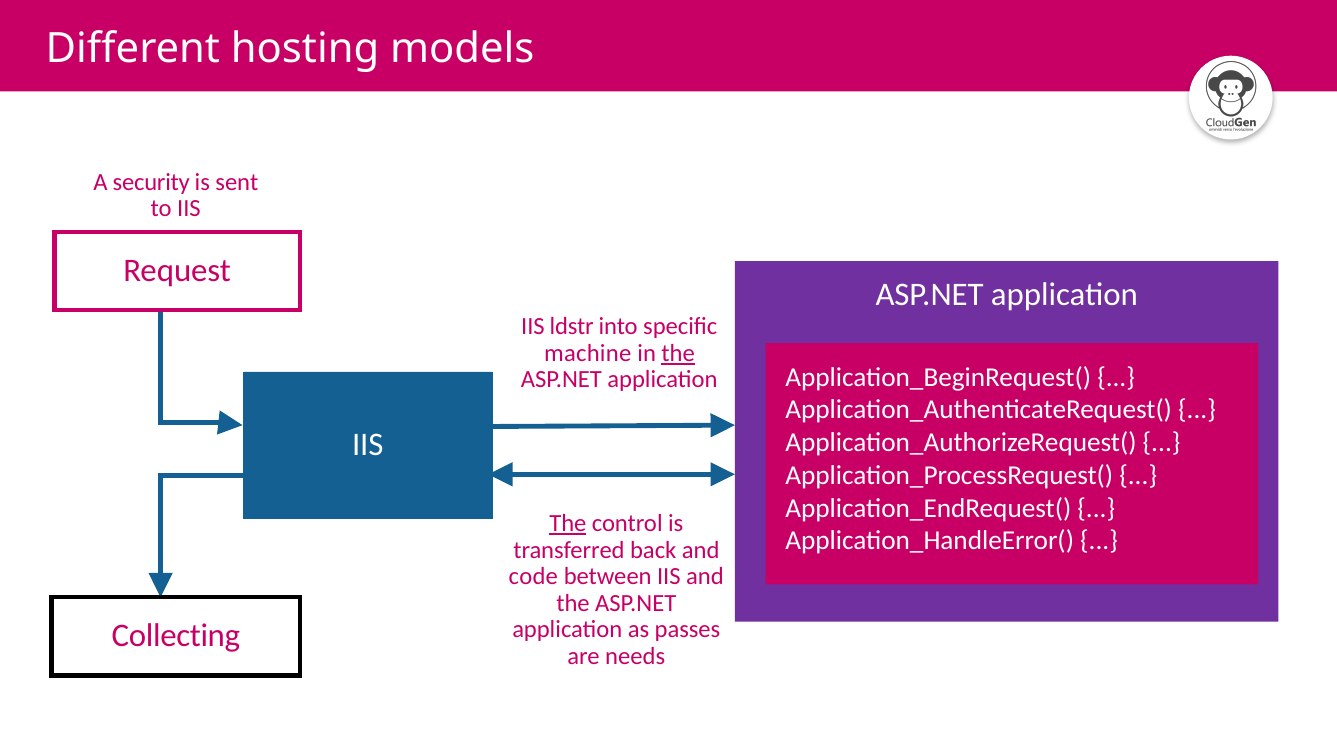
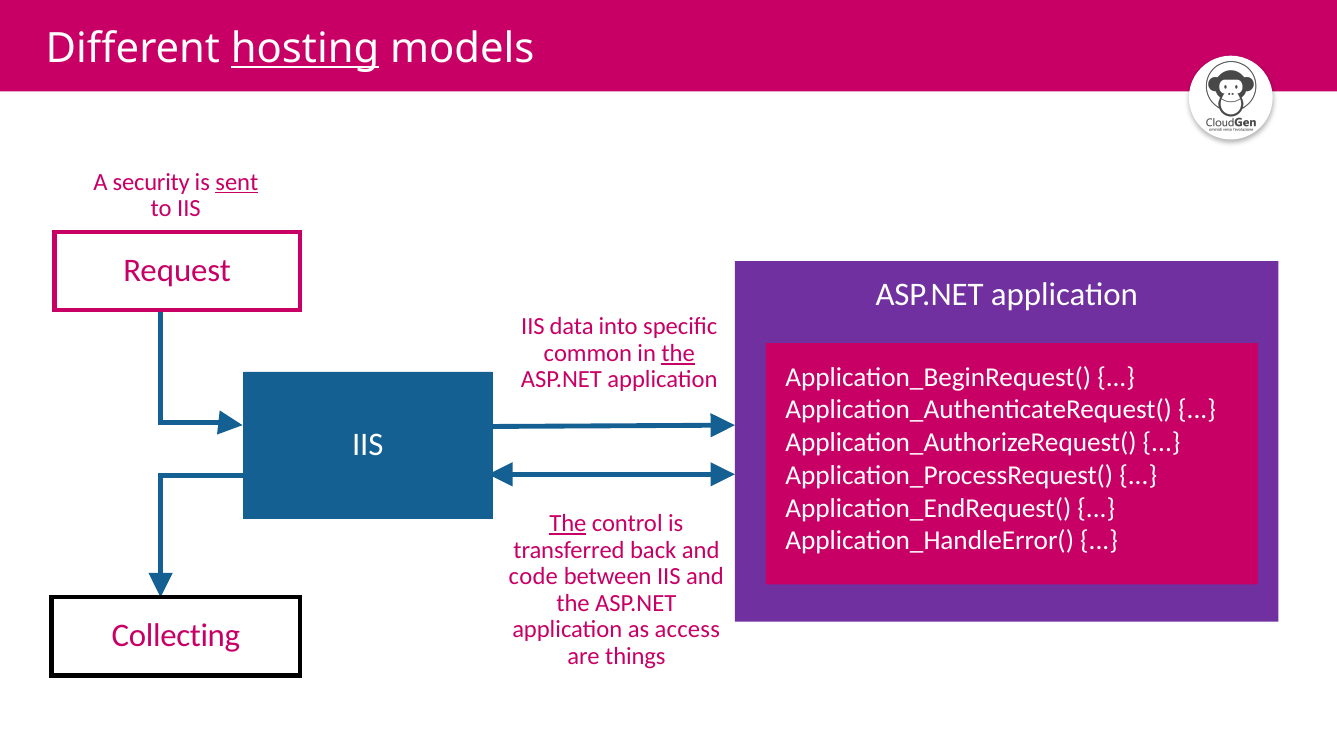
hosting underline: none -> present (305, 49)
sent underline: none -> present (237, 182)
ldstr: ldstr -> data (572, 327)
machine: machine -> common (588, 353)
passes: passes -> access (687, 630)
needs: needs -> things (635, 656)
